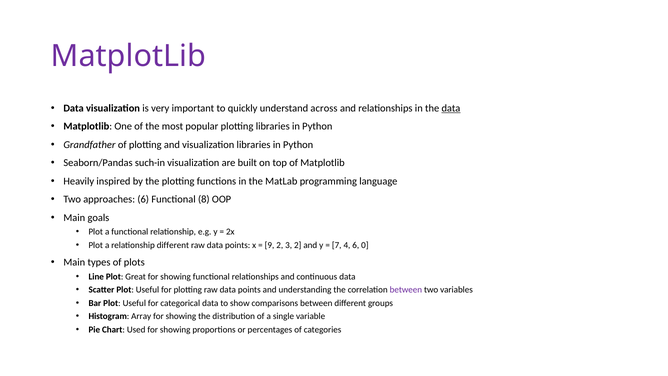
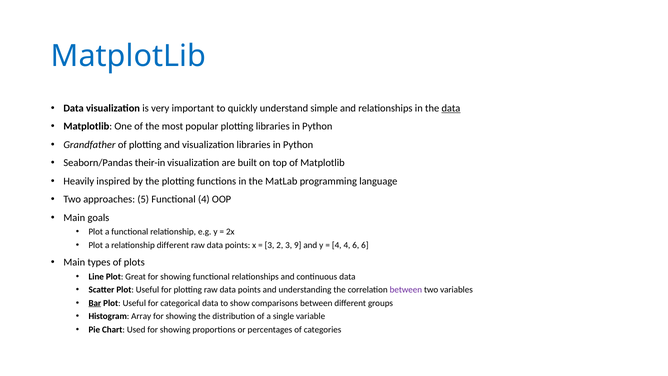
MatplotLib colour: purple -> blue (128, 56)
across: across -> simple (324, 108)
such-in: such-in -> their-in (150, 163)
approaches 6: 6 -> 5 (143, 199)
Functional 8: 8 -> 4 (204, 199)
9: 9 -> 3 (270, 245)
3 2: 2 -> 9 (298, 245)
7: 7 -> 4 (337, 245)
6 0: 0 -> 6 (365, 245)
Bar underline: none -> present (95, 303)
